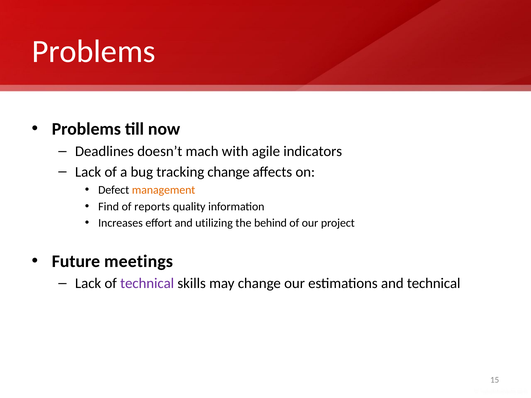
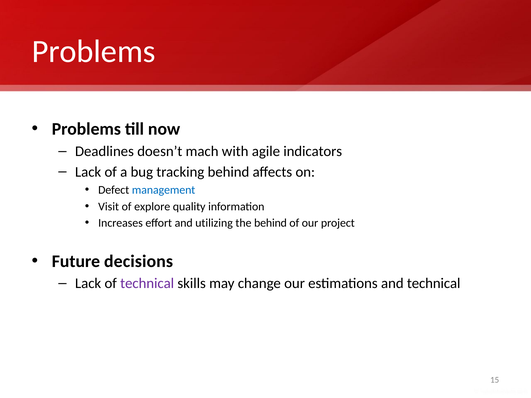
tracking change: change -> behind (228, 172)
management colour: orange -> blue (164, 190)
Find: Find -> Visit (109, 207)
reports: reports -> explore (152, 207)
meetings: meetings -> decisions (139, 261)
